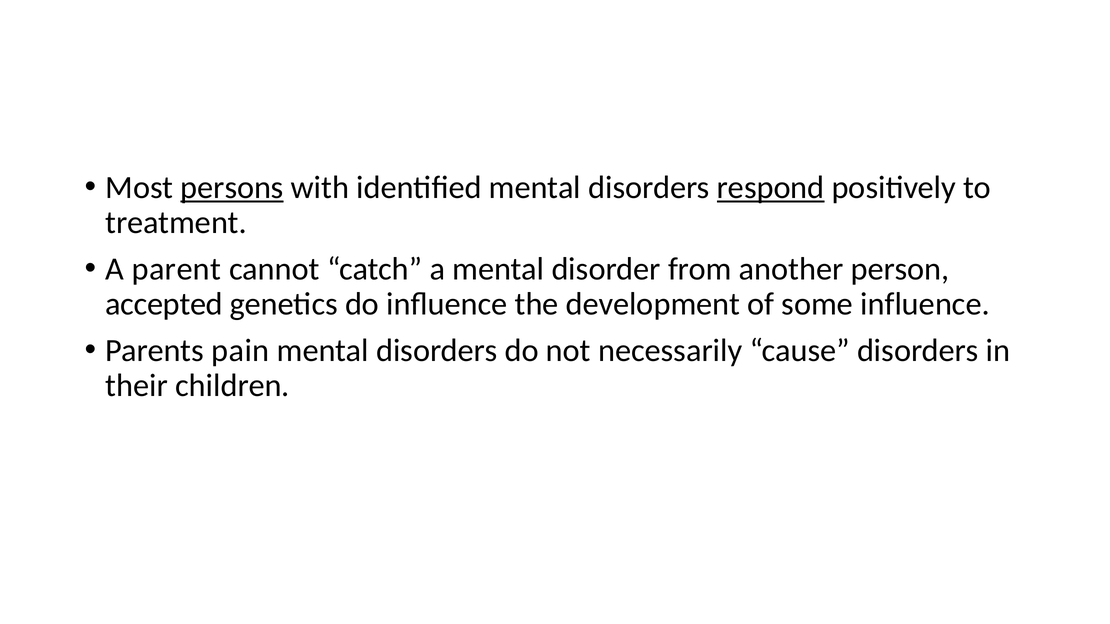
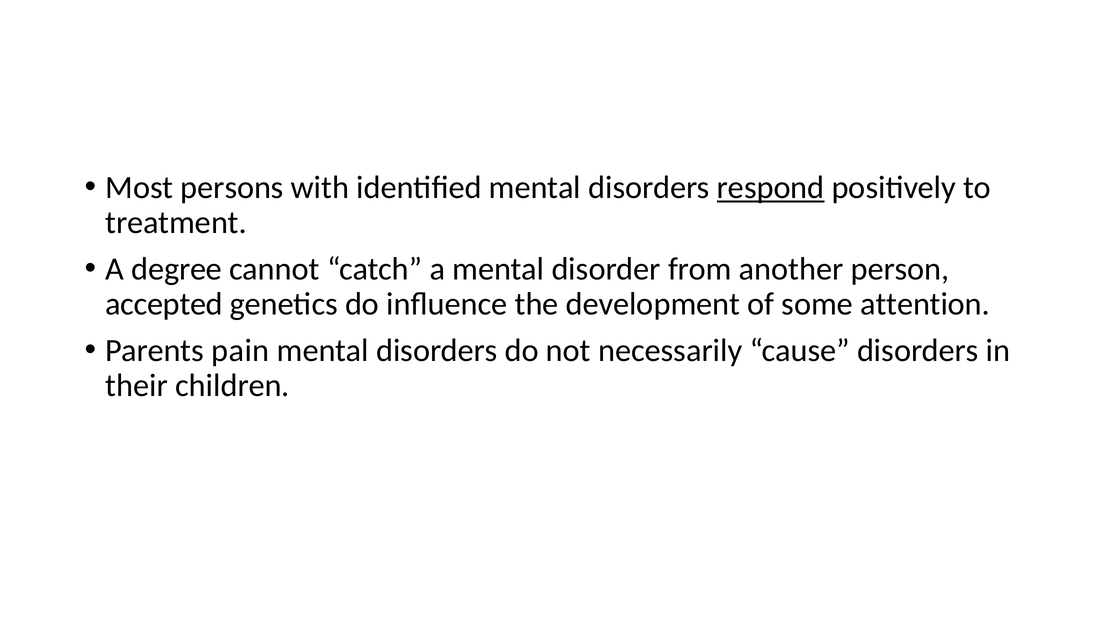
persons underline: present -> none (232, 188)
parent: parent -> degree (177, 269)
some influence: influence -> attention (925, 304)
